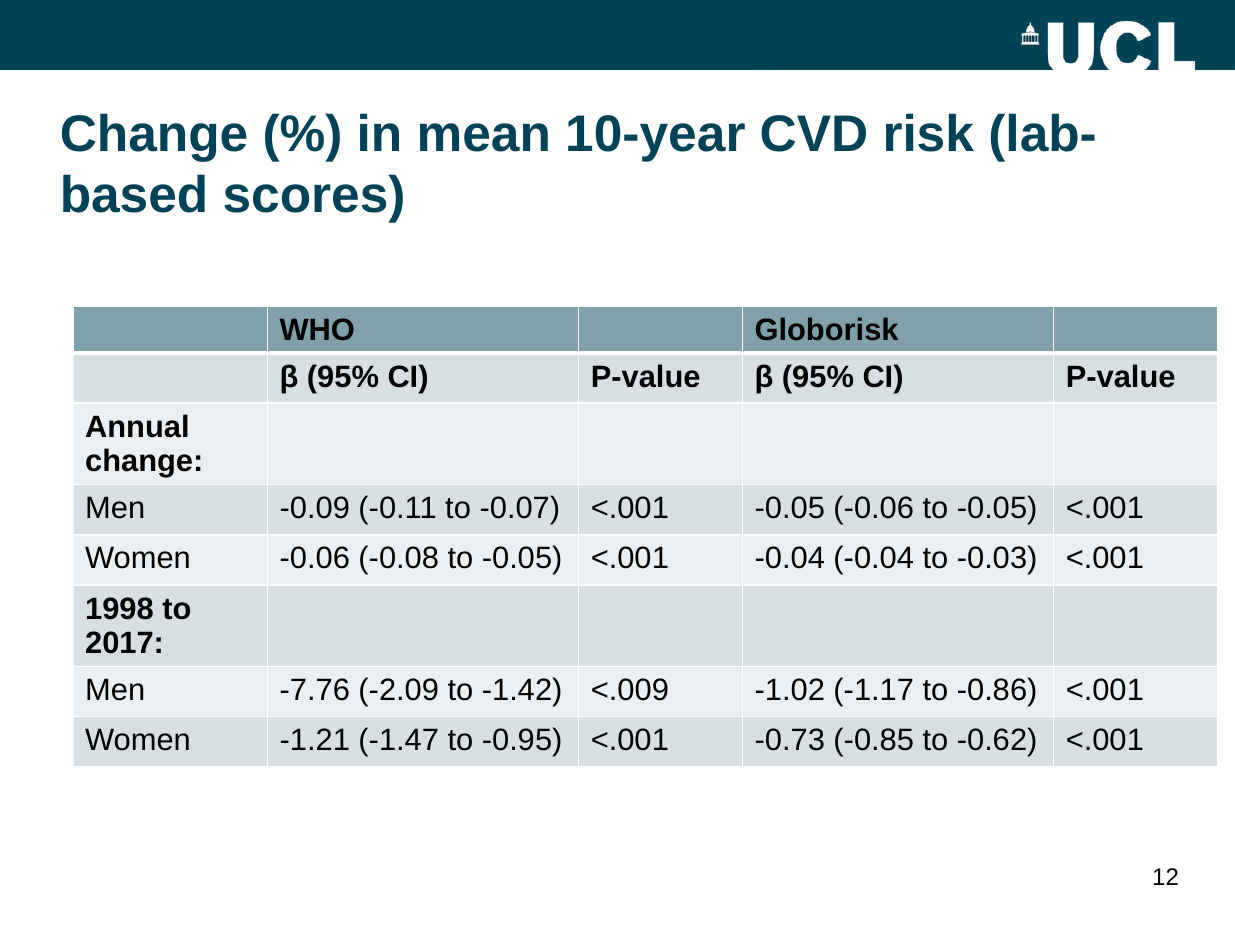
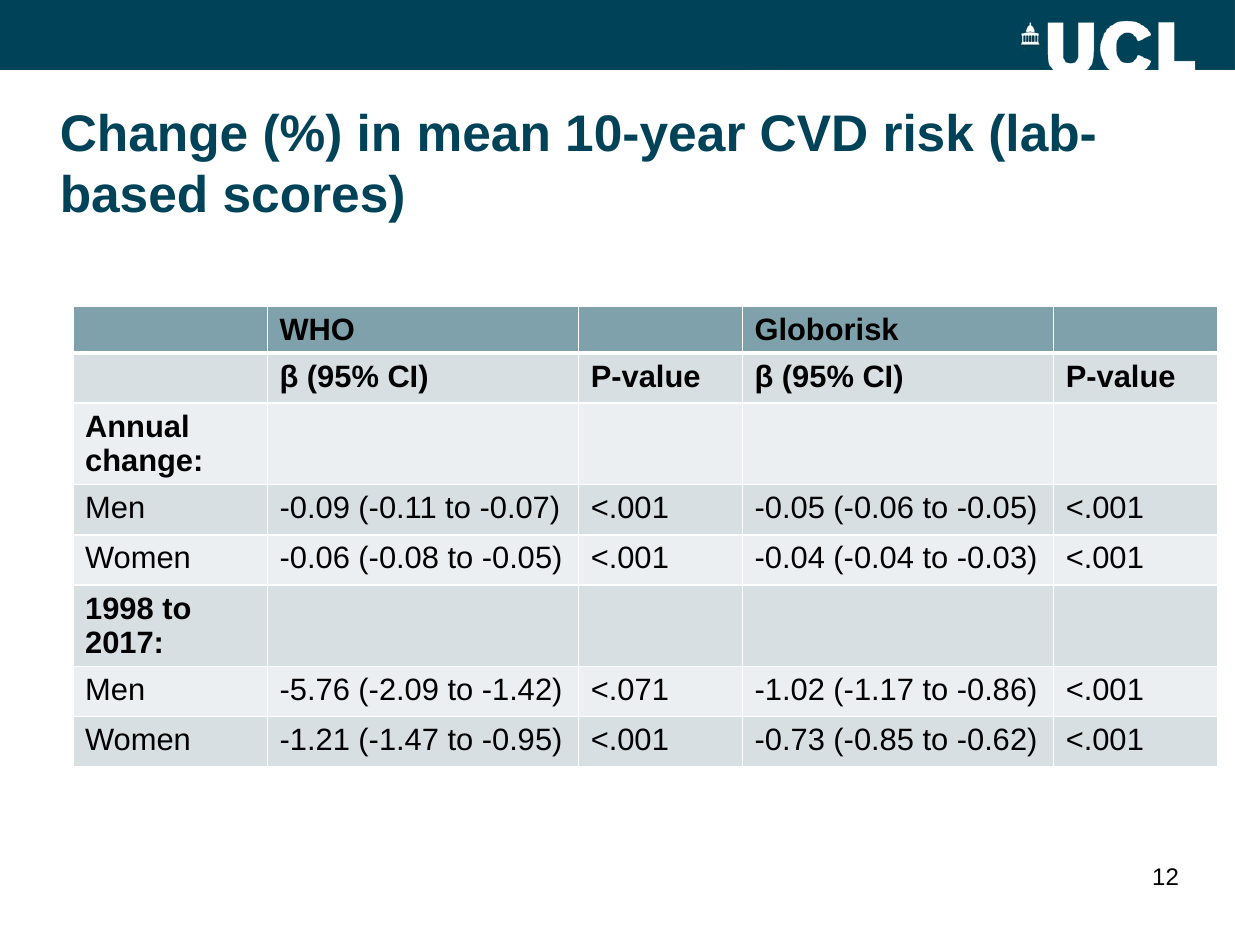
-7.76: -7.76 -> -5.76 (315, 691)
<.009: <.009 -> <.071 (630, 691)
